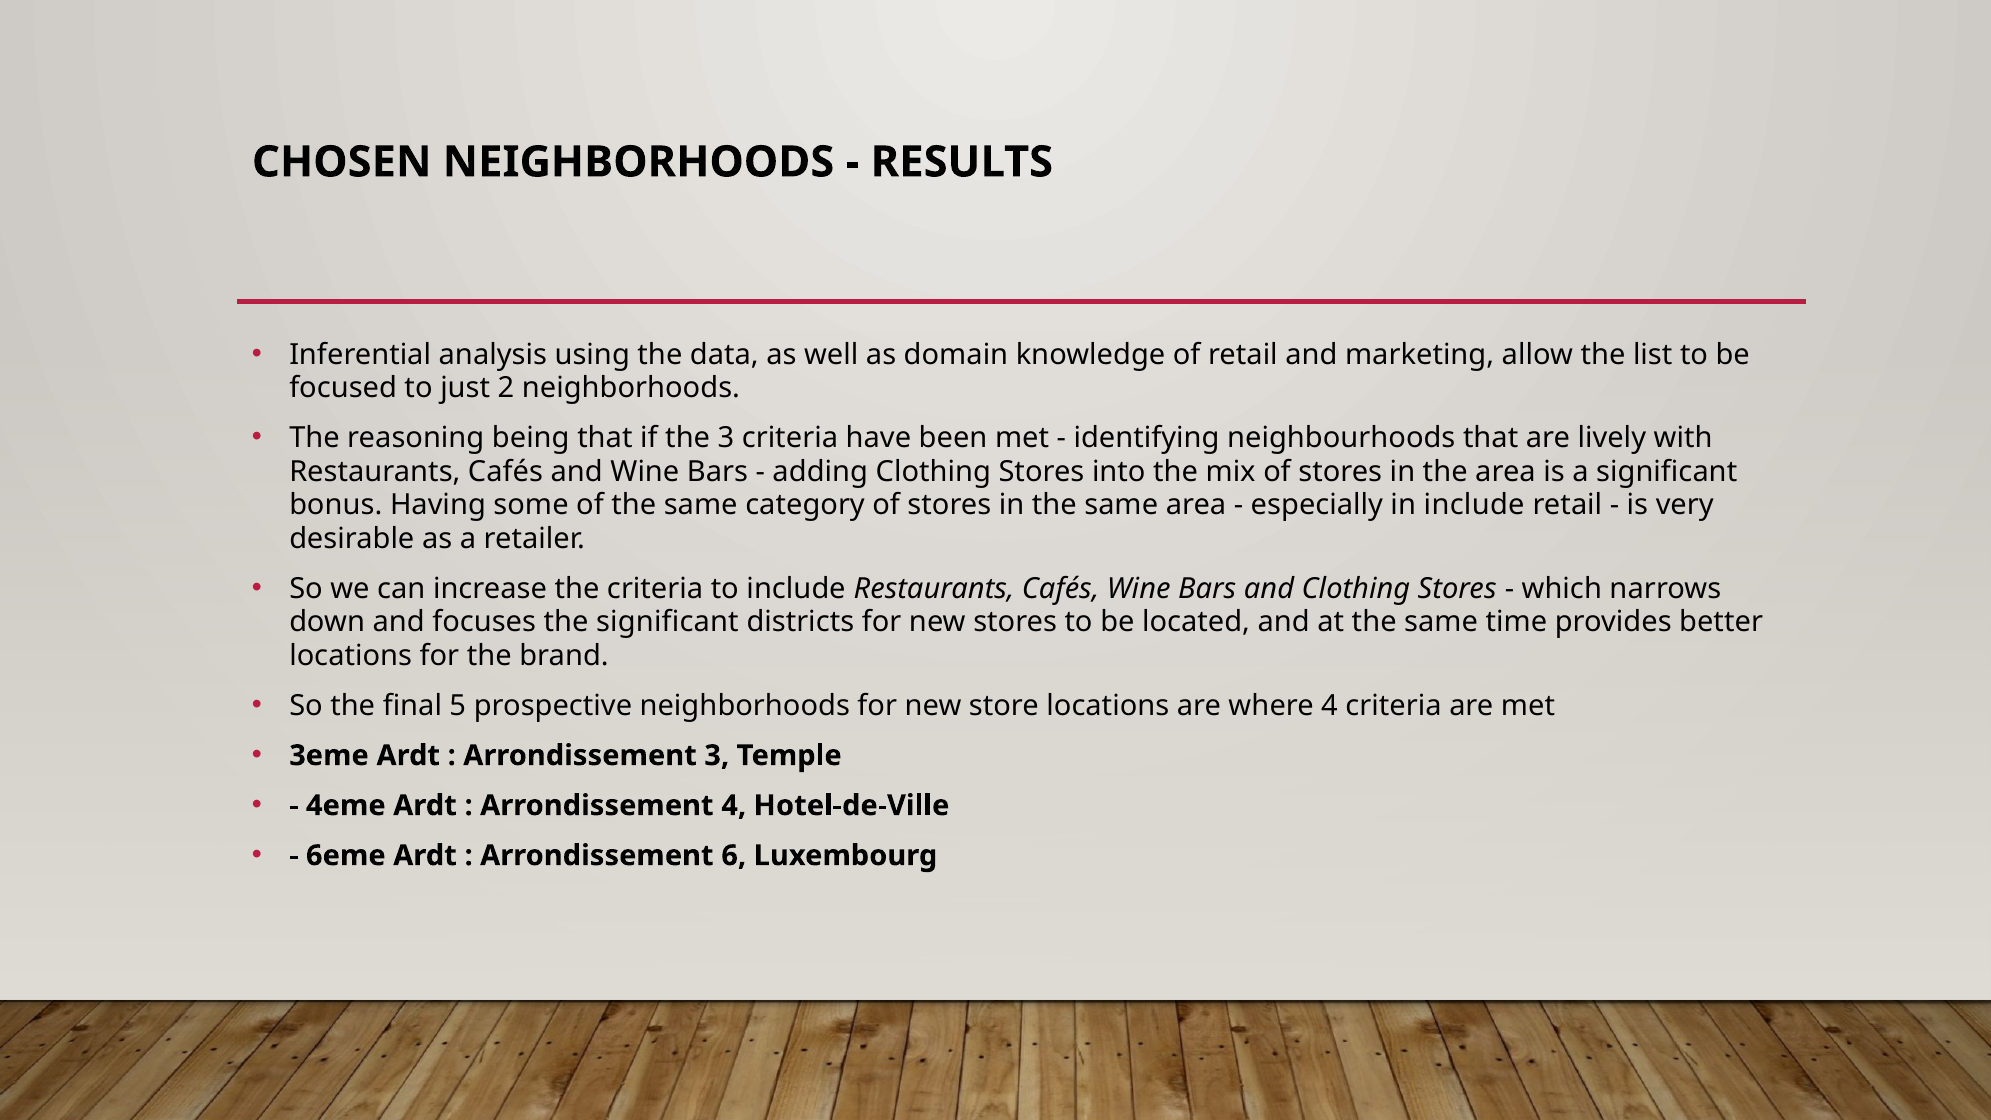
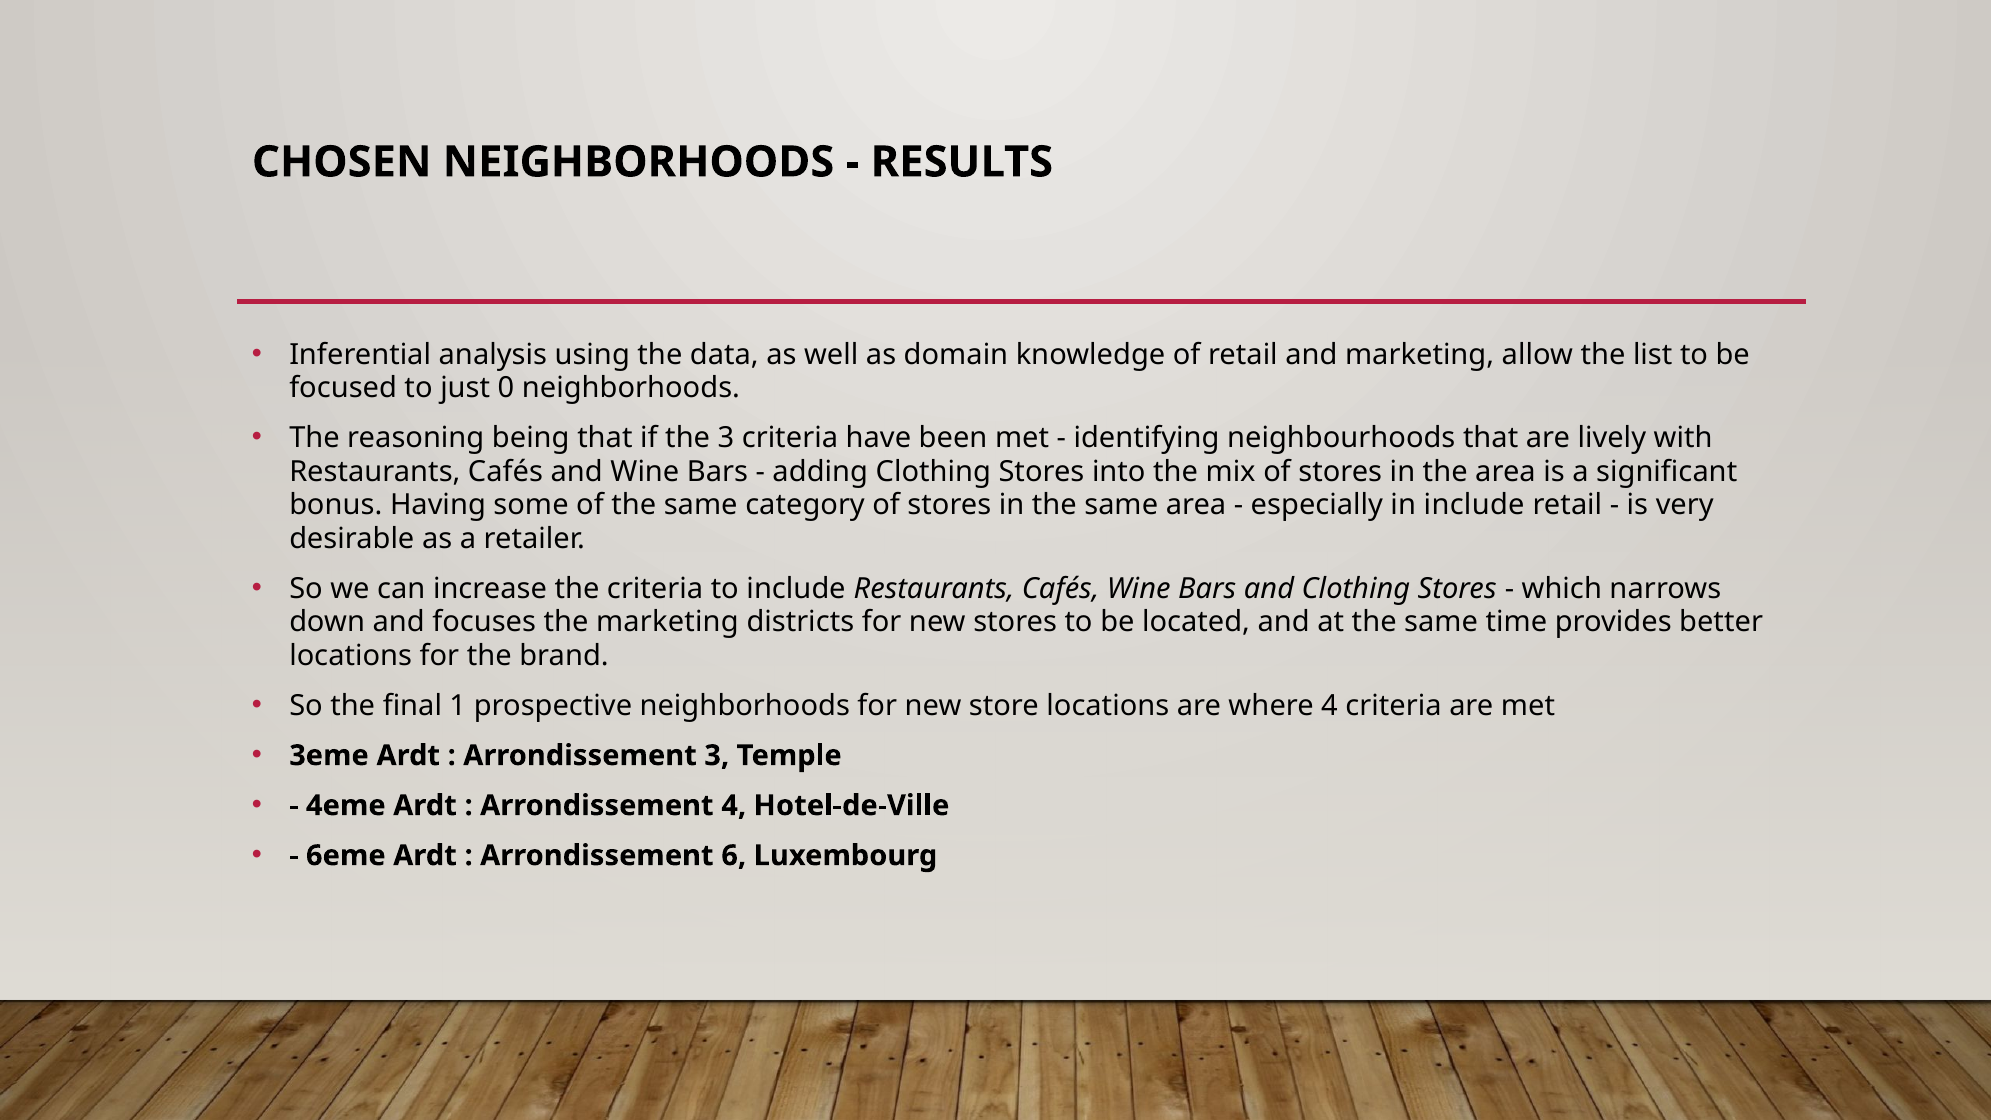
2: 2 -> 0 (506, 388)
the significant: significant -> marketing (667, 622)
5: 5 -> 1 (458, 705)
